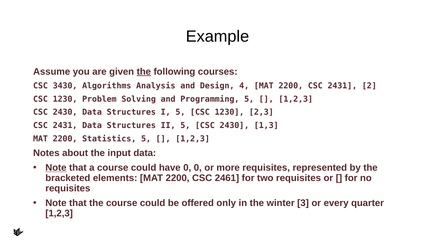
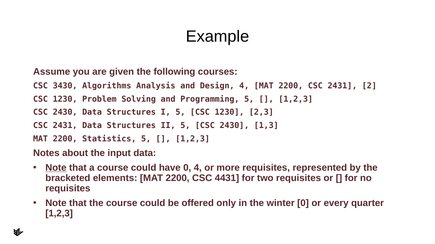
the underline: present -> none (144, 72)
0 0: 0 -> 4 (198, 168)
2461: 2461 -> 4431 (227, 178)
winter 3: 3 -> 0 (303, 204)
